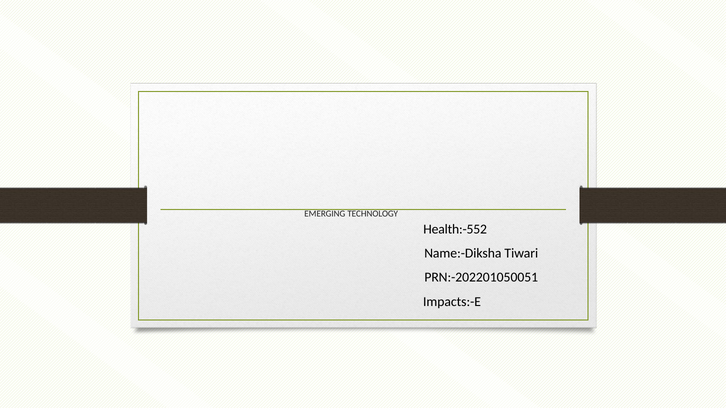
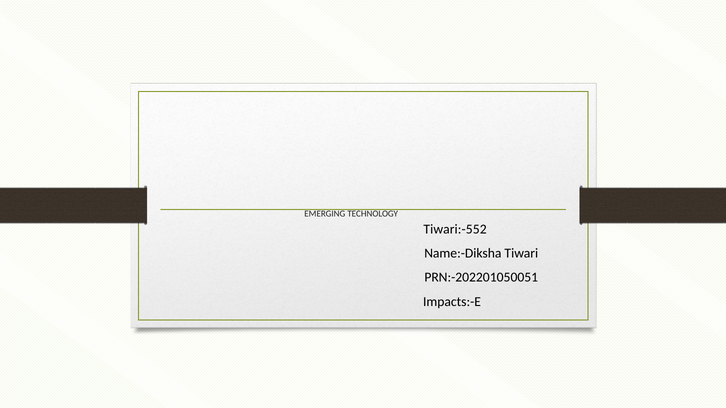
Health:-552: Health:-552 -> Tiwari:-552 (455, 230)
